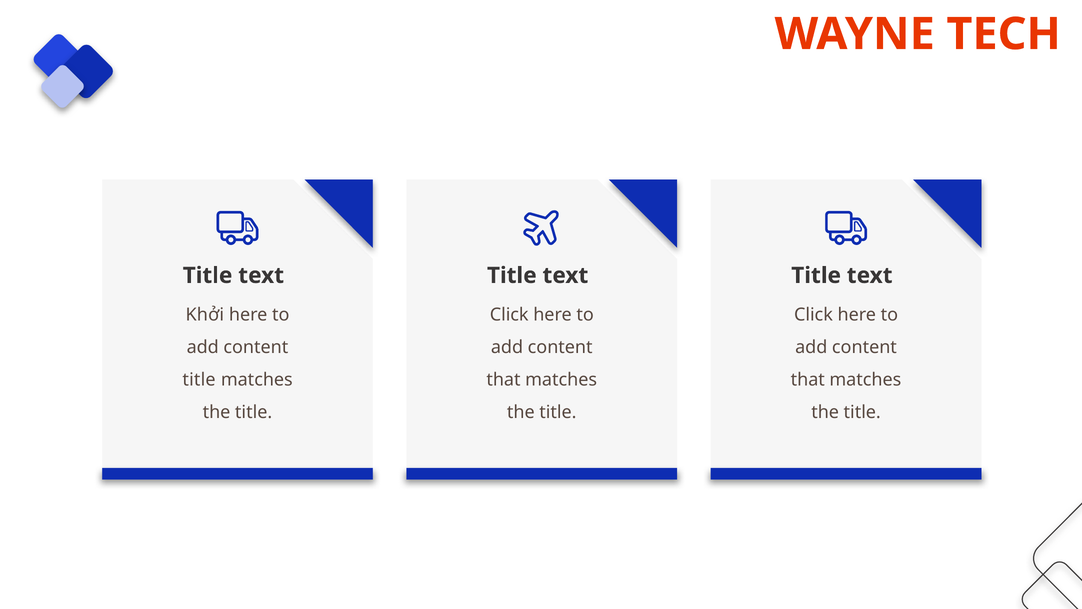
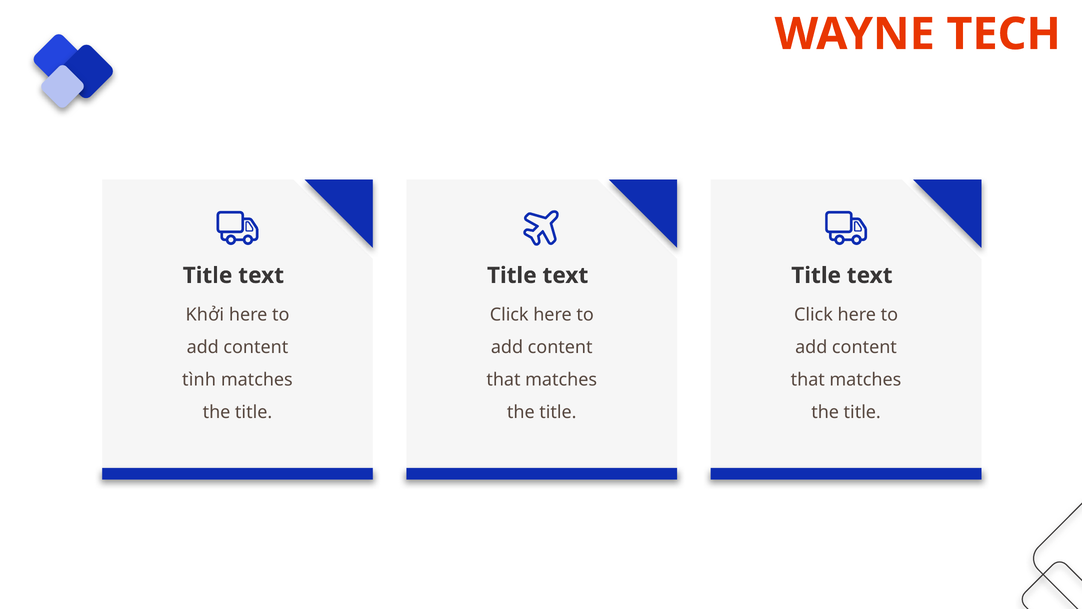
title: title -> tình (199, 379)
